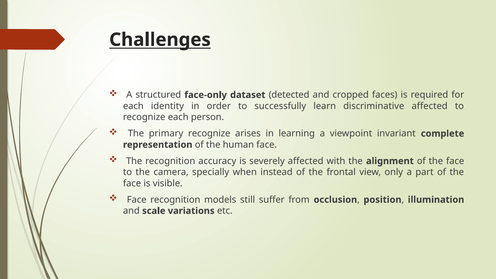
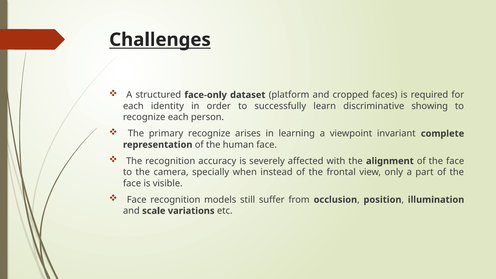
detected: detected -> platform (289, 95)
discriminative affected: affected -> showing (430, 106)
